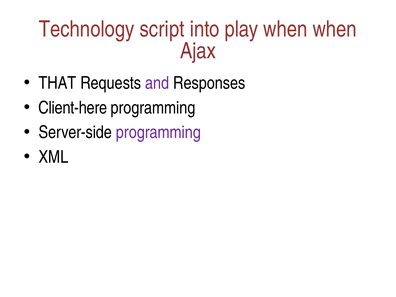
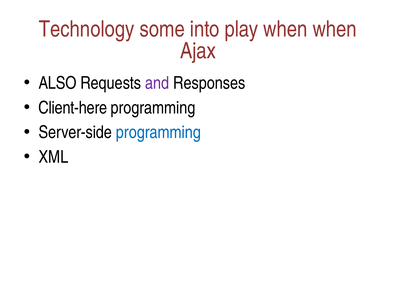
script: script -> some (162, 29)
THAT: THAT -> ALSO (58, 83)
programming colour: purple -> blue (158, 132)
